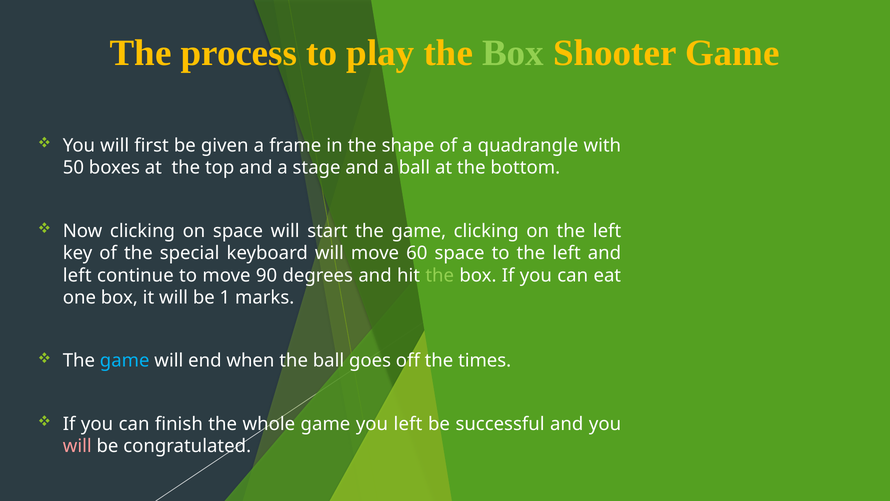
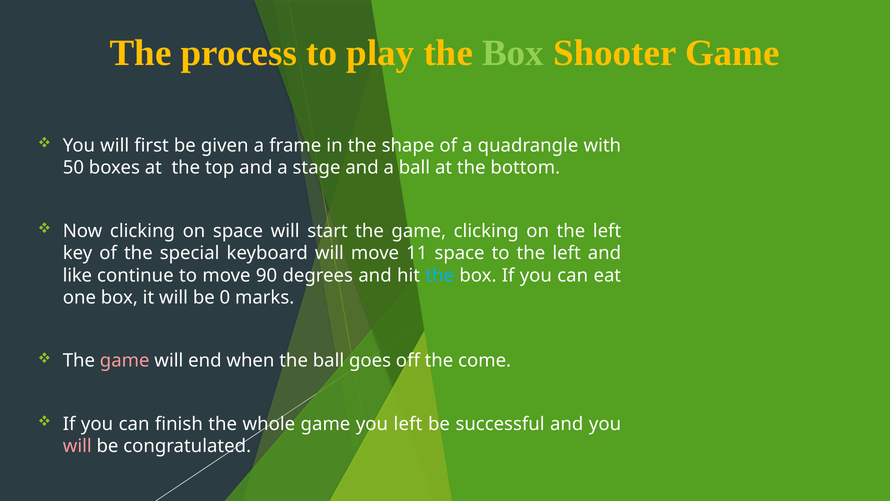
60: 60 -> 11 (417, 253)
left: left -> like (77, 275)
the colour: light green -> light blue (440, 275)
1: 1 -> 0 (225, 298)
game colour: light blue -> pink (125, 361)
times: times -> come (485, 361)
